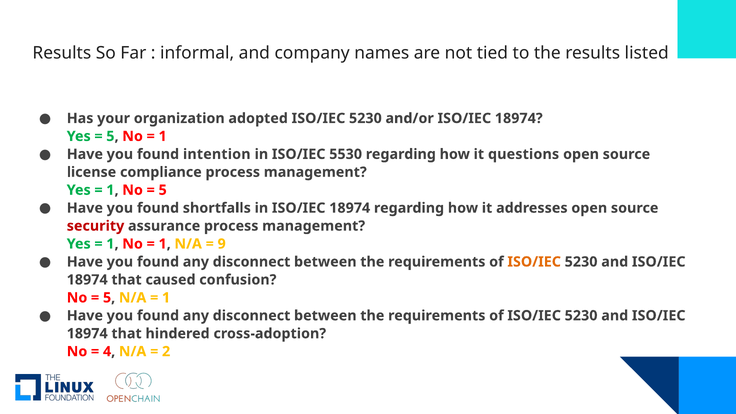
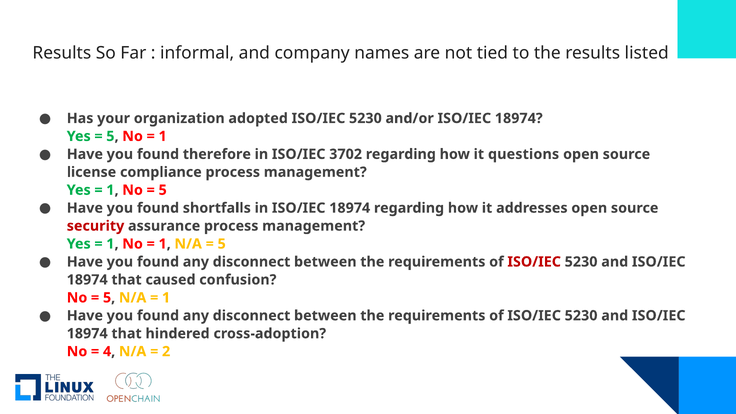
intention: intention -> therefore (217, 154)
5530: 5530 -> 3702 (346, 154)
9: 9 -> 5 (222, 244)
ISO/IEC colour: orange -> red (534, 262)
